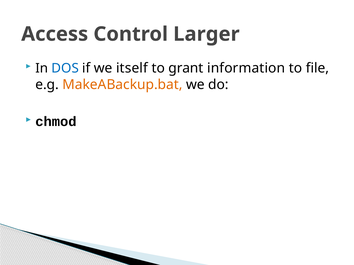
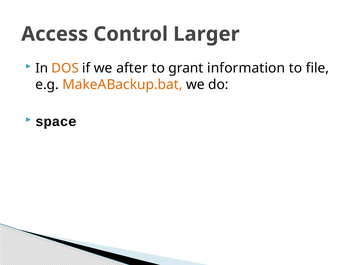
DOS colour: blue -> orange (65, 68)
itself: itself -> after (132, 68)
chmod: chmod -> space (56, 122)
